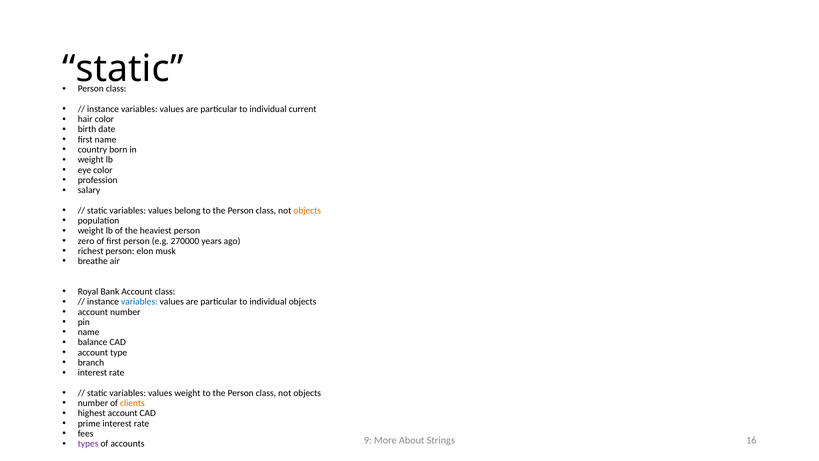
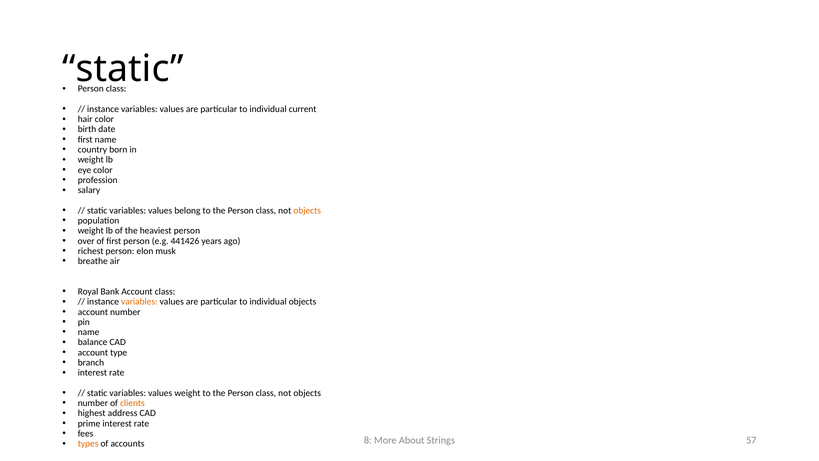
zero: zero -> over (86, 241)
270000: 270000 -> 441426 (185, 241)
variables colour: blue -> orange (139, 302)
highest account: account -> address (123, 413)
9: 9 -> 8 (368, 440)
16: 16 -> 57 (751, 440)
types colour: purple -> orange (88, 443)
